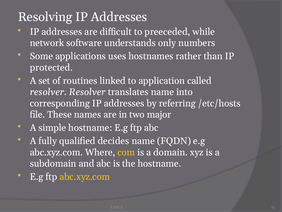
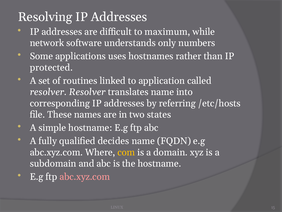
preeceded: preeceded -> maximum (167, 32)
major: major -> states (159, 114)
abc.xyz.com colour: yellow -> pink (85, 176)
